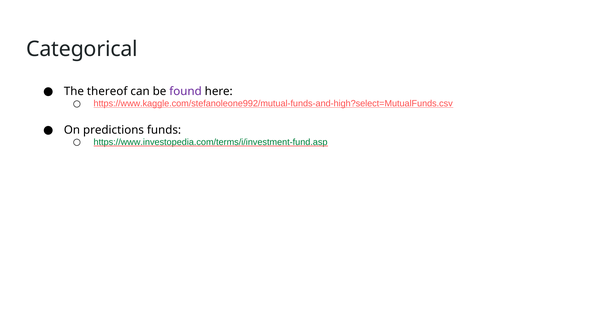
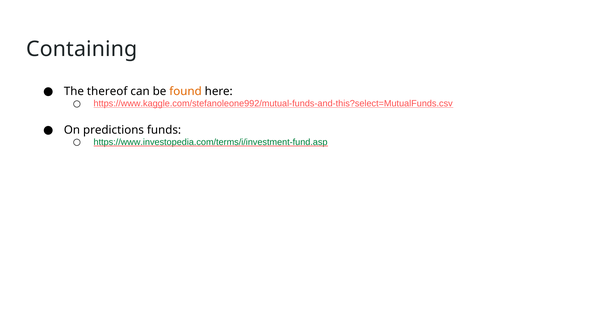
Categorical: Categorical -> Containing (82, 49)
found colour: purple -> orange (186, 91)
https://www.kaggle.com/stefanoleone992/mutual-funds-and-high?select=MutualFunds.csv: https://www.kaggle.com/stefanoleone992/mutual-funds-and-high?select=MutualFunds.csv -> https://www.kaggle.com/stefanoleone992/mutual-funds-and-this?select=MutualFunds.csv (273, 104)
